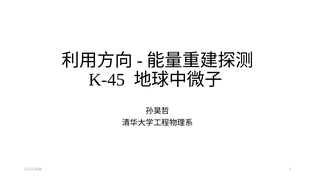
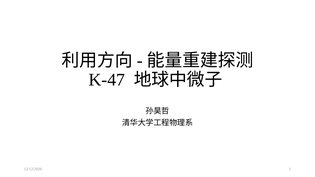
K-45: K-45 -> K-47 (107, 80)
